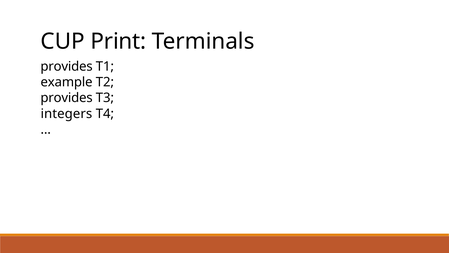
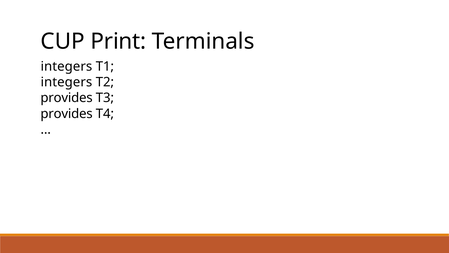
provides: provides -> integers (66, 66)
example: example -> integers (66, 82)
integers: integers -> provides (67, 114)
